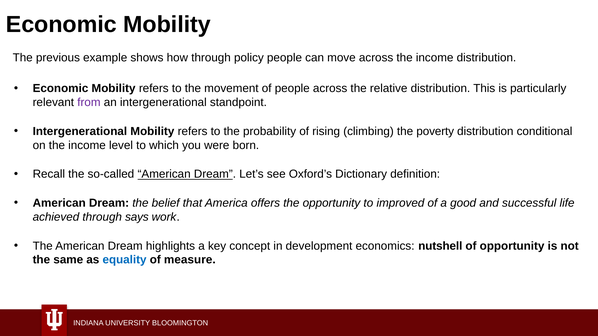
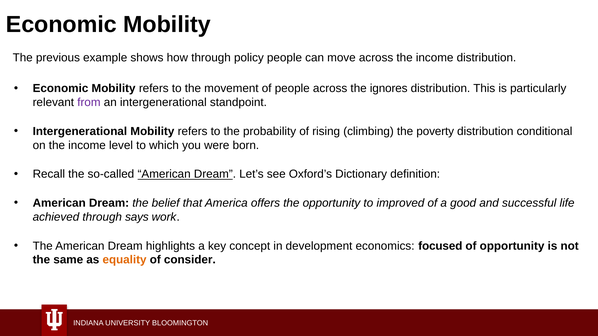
relative: relative -> ignores (389, 89)
nutshell: nutshell -> focused (440, 246)
equality colour: blue -> orange (125, 260)
measure: measure -> consider (190, 260)
